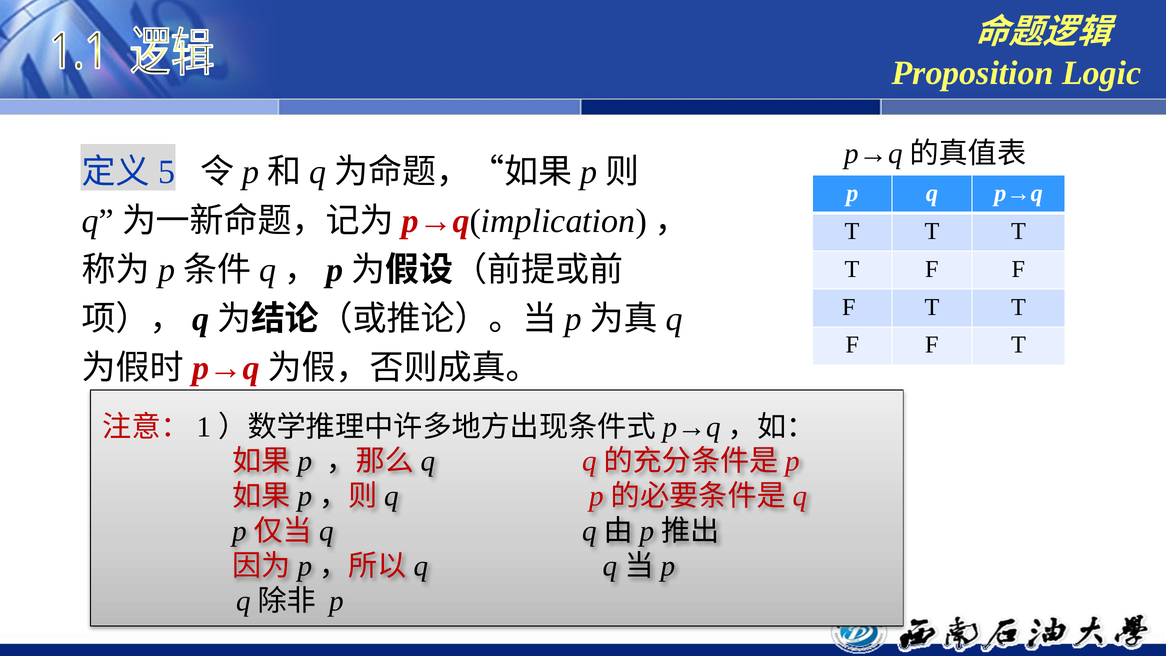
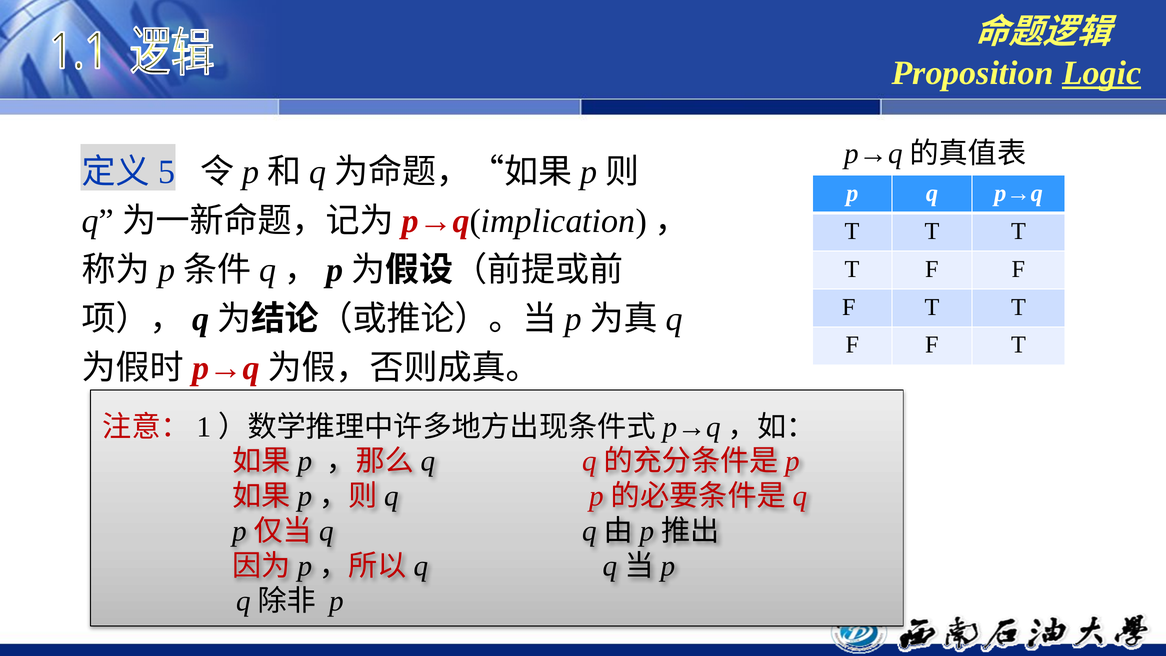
Logic underline: none -> present (1102, 73)
